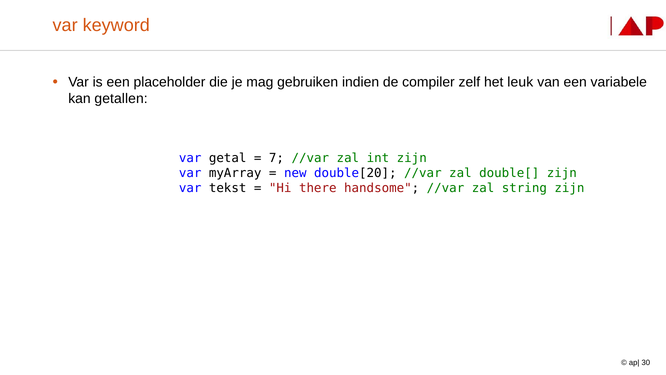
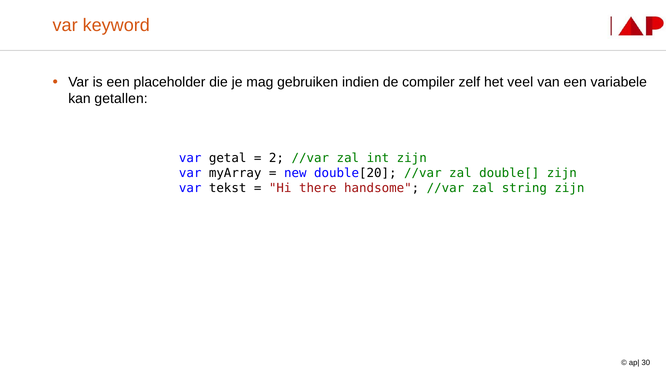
leuk: leuk -> veel (520, 82)
7: 7 -> 2 (276, 158)
